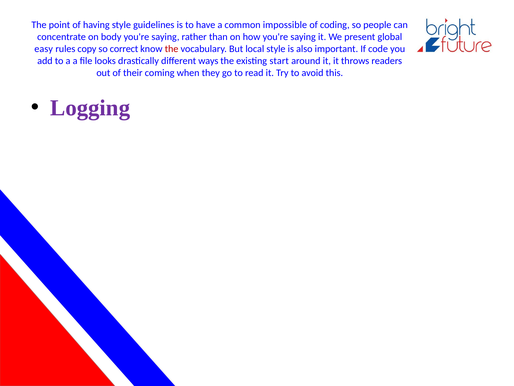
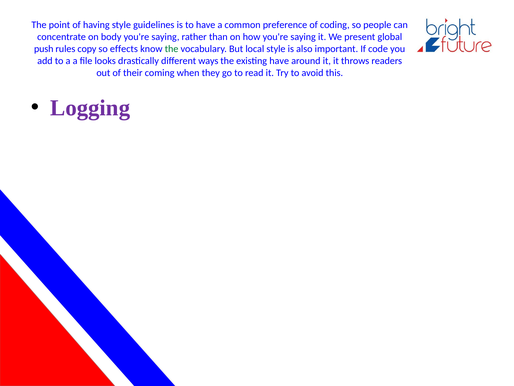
impossible: impossible -> preference (285, 25)
easy: easy -> push (44, 49)
correct: correct -> effects (124, 49)
the colour: red -> green (172, 49)
existing start: start -> have (279, 61)
